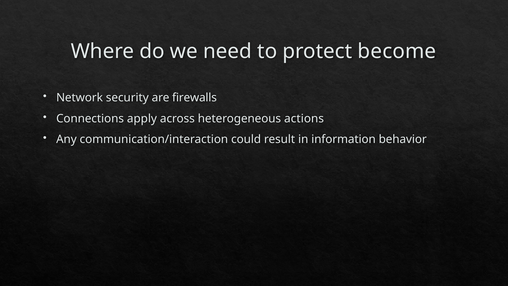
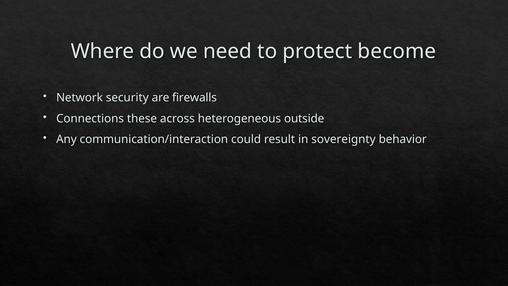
apply: apply -> these (142, 118)
actions: actions -> outside (304, 118)
information: information -> sovereignty (343, 139)
